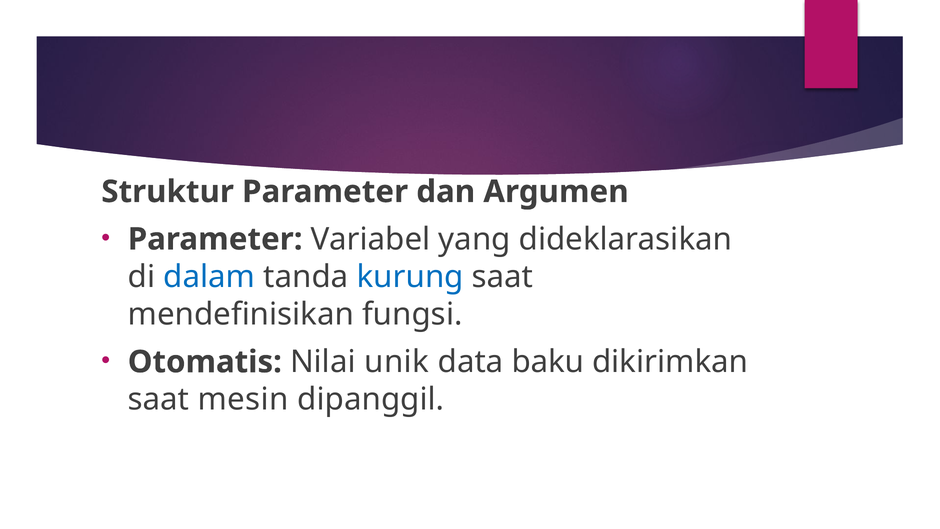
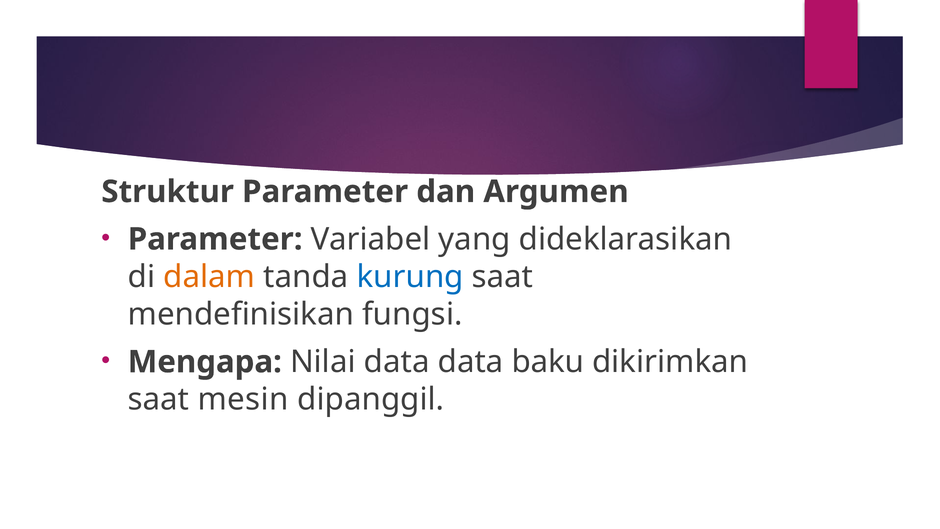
dalam colour: blue -> orange (209, 277)
Otomatis: Otomatis -> Mengapa (205, 362)
Nilai unik: unik -> data (397, 362)
